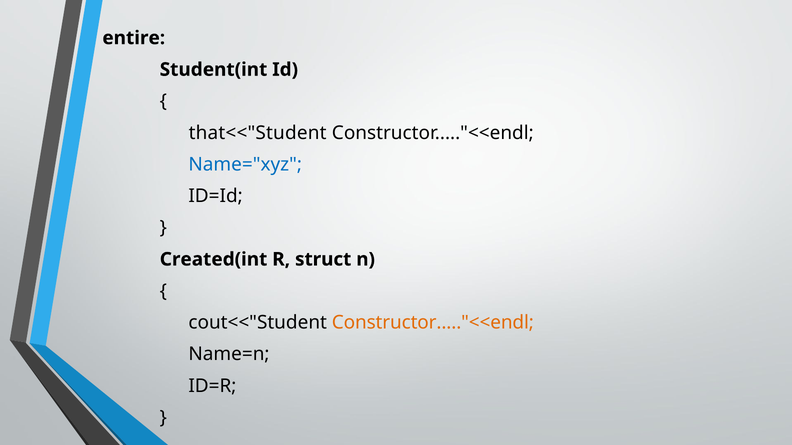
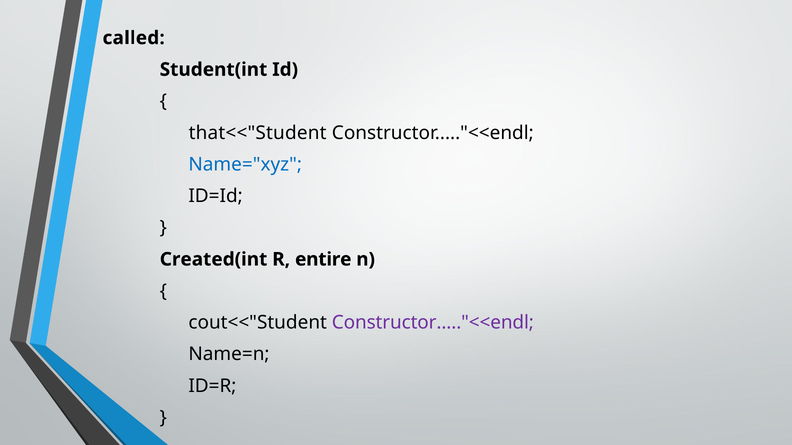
entire: entire -> called (134, 38)
struct: struct -> entire (323, 260)
Constructor....."<<endl colour: orange -> purple (433, 323)
